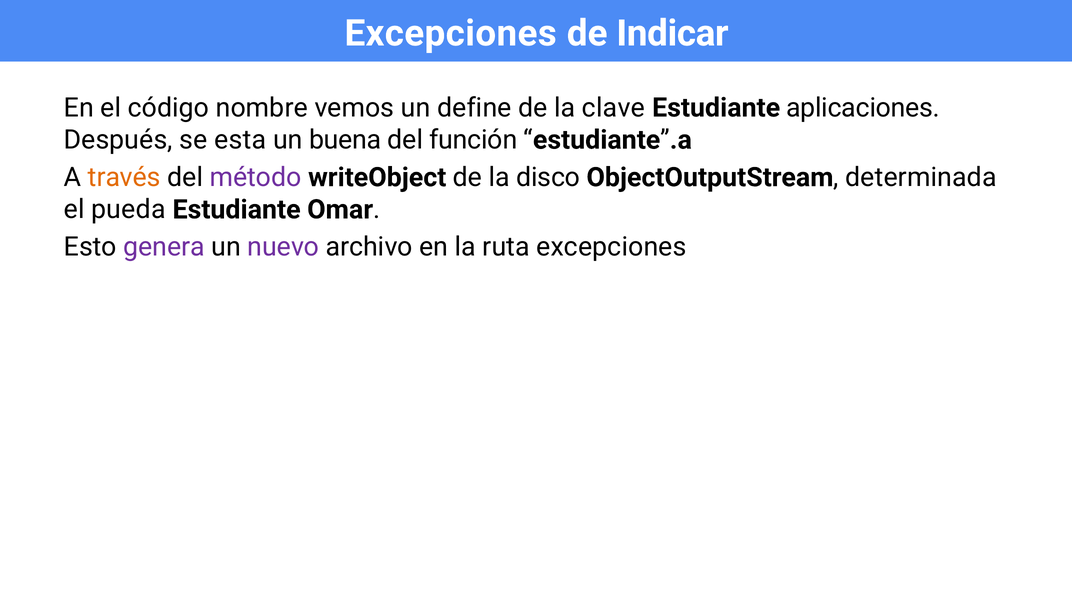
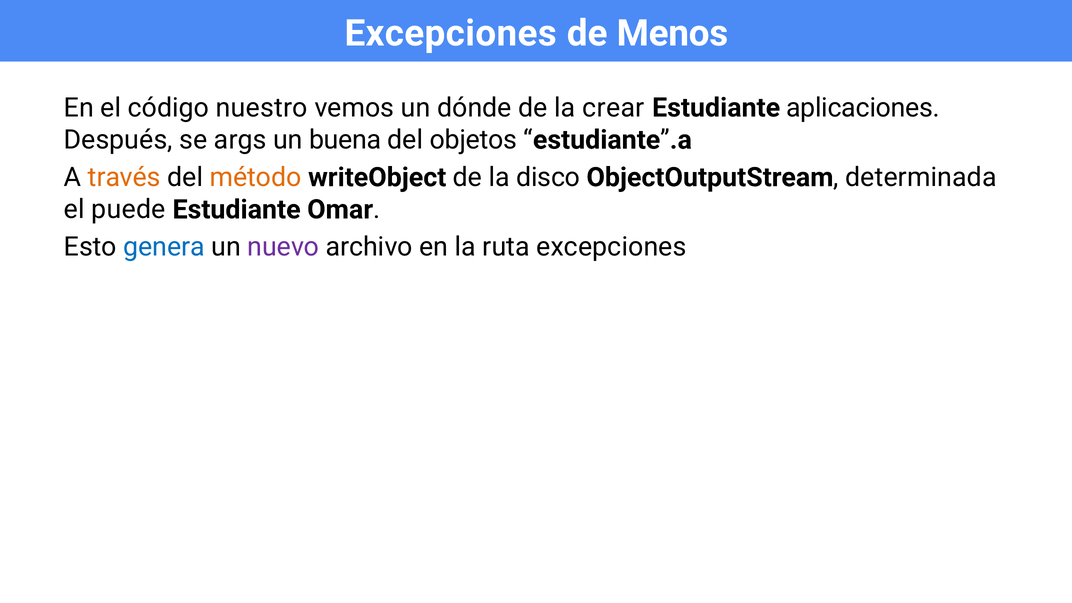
Indicar: Indicar -> Menos (672, 33)
nombre: nombre -> nuestro (262, 108)
define: define -> dónde (474, 108)
clave: clave -> crear (613, 108)
esta: esta -> args (240, 140)
función: función -> objetos (473, 140)
método colour: purple -> orange (256, 177)
pueda: pueda -> puede (128, 210)
genera colour: purple -> blue (164, 247)
